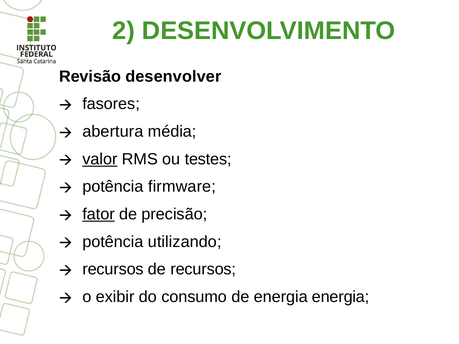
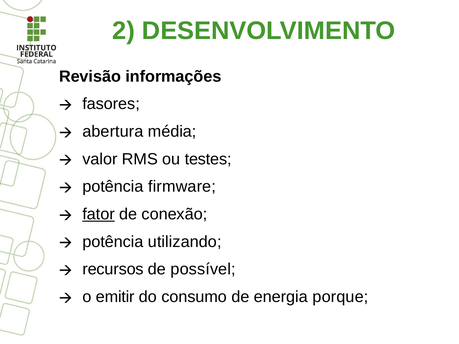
desenvolver: desenvolver -> informações (173, 76)
valor underline: present -> none (100, 159)
precisão: precisão -> conexão (174, 214)
de recursos: recursos -> possível (203, 269)
exibir: exibir -> emitir (115, 297)
energia energia: energia -> porque (340, 297)
